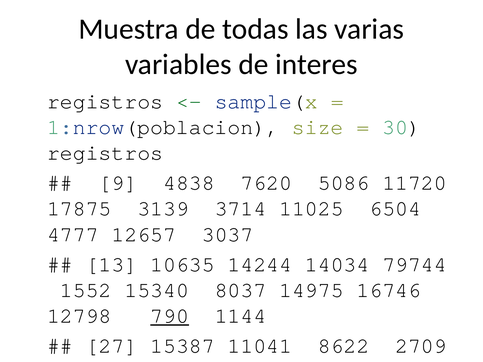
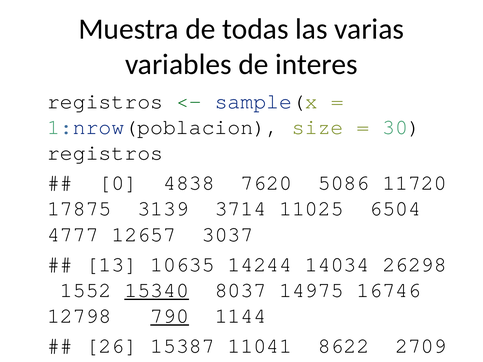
9: 9 -> 0 (118, 183)
79744: 79744 -> 26298 (415, 265)
15340 underline: none -> present (157, 290)
27: 27 -> 26 (112, 346)
